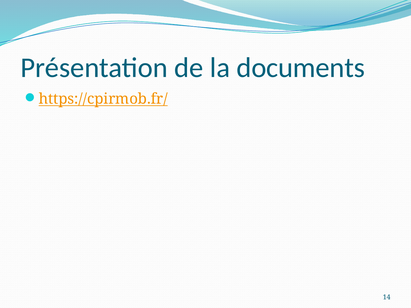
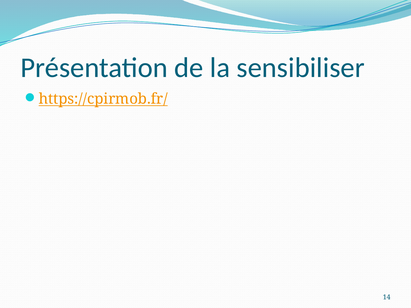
documents: documents -> sensibiliser (301, 68)
